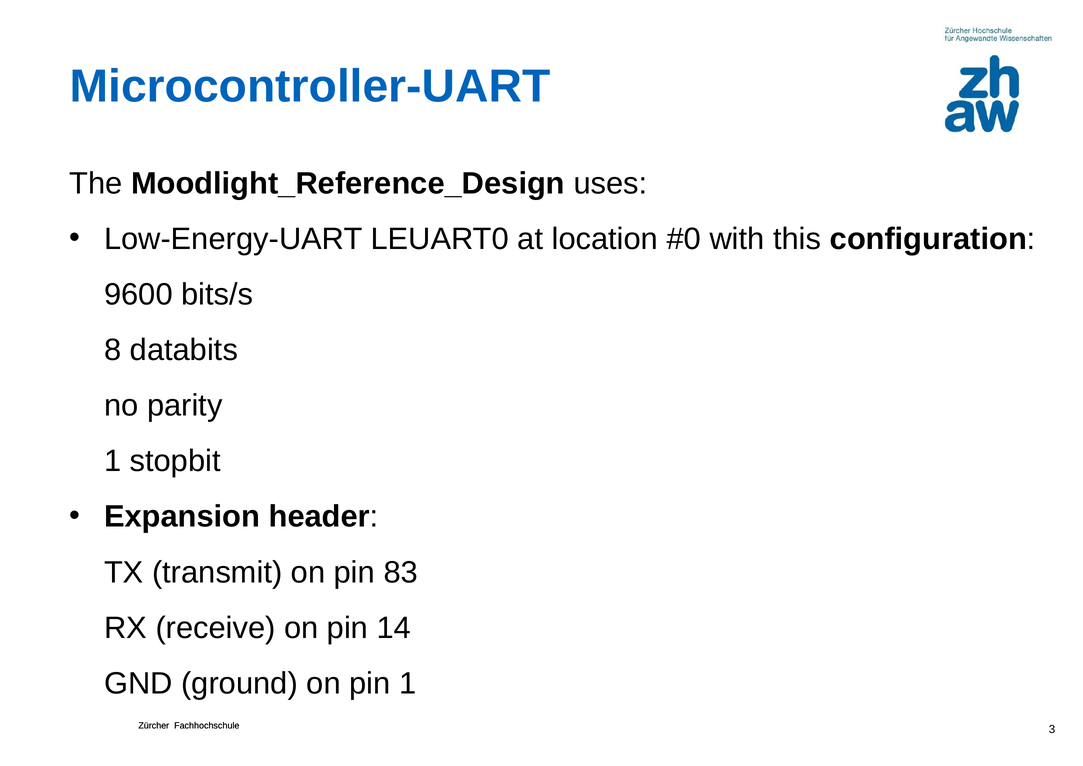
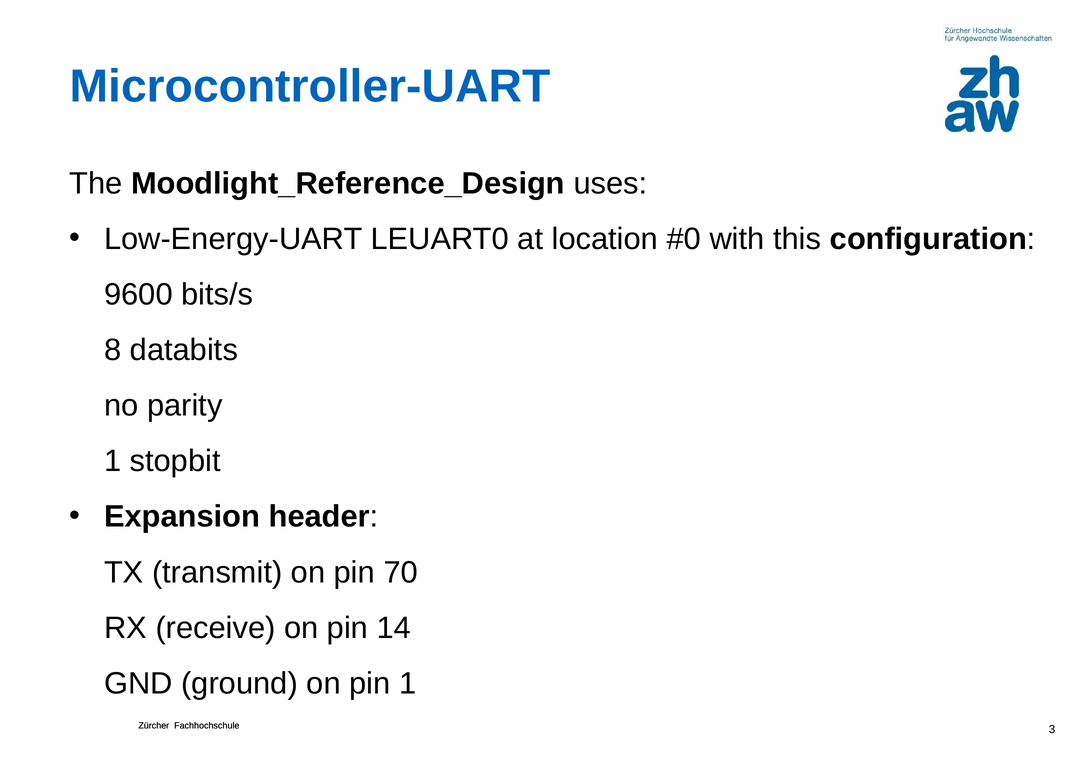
83: 83 -> 70 (401, 572)
